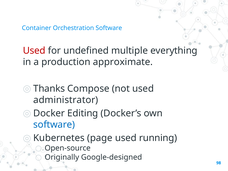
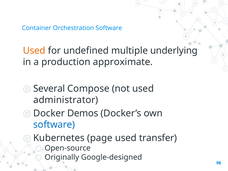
Used colour: red -> orange (34, 51)
everything: everything -> underlying (174, 51)
Thanks: Thanks -> Several (49, 89)
Editing: Editing -> Demos (83, 113)
running: running -> transfer (158, 138)
